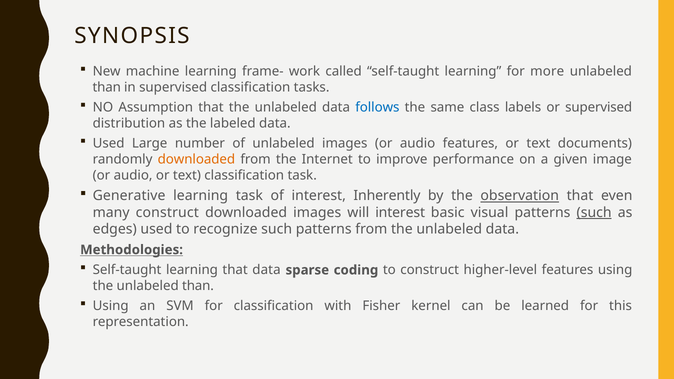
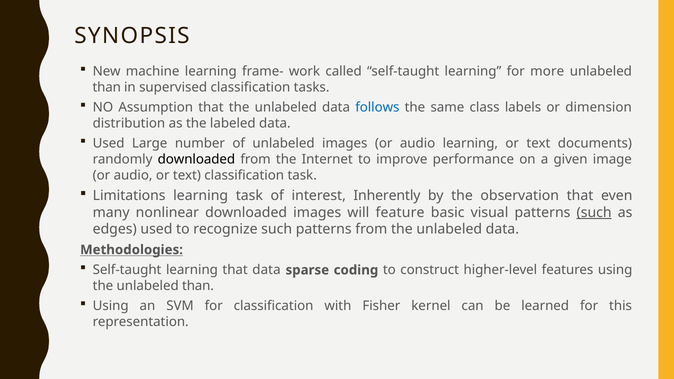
or supervised: supervised -> dimension (599, 107)
audio features: features -> learning (470, 144)
downloaded colour: orange -> black (196, 159)
Generative: Generative -> Limitations (129, 196)
observation underline: present -> none (520, 196)
many construct: construct -> nonlinear (167, 213)
will interest: interest -> feature (400, 213)
